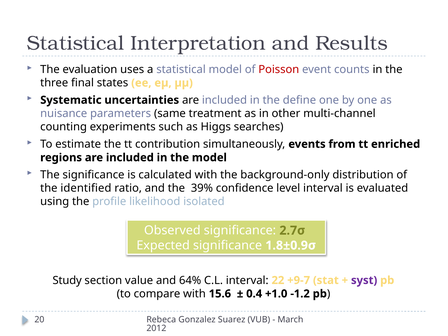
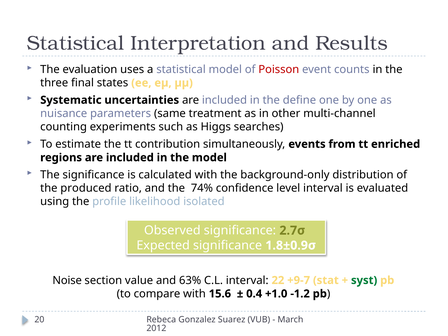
identified: identified -> produced (86, 188)
39%: 39% -> 74% (202, 188)
Study: Study -> Noise (67, 280)
64%: 64% -> 63% (190, 280)
syst colour: purple -> green (364, 280)
